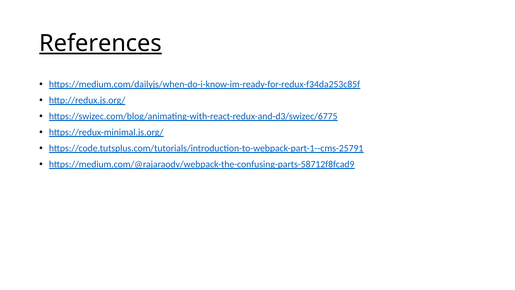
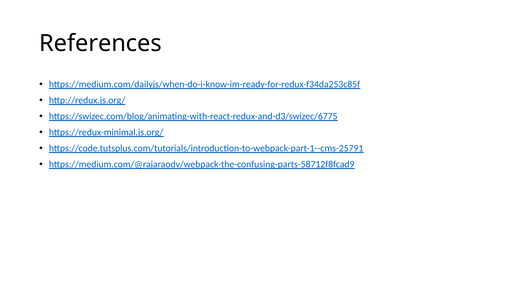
References underline: present -> none (101, 43)
